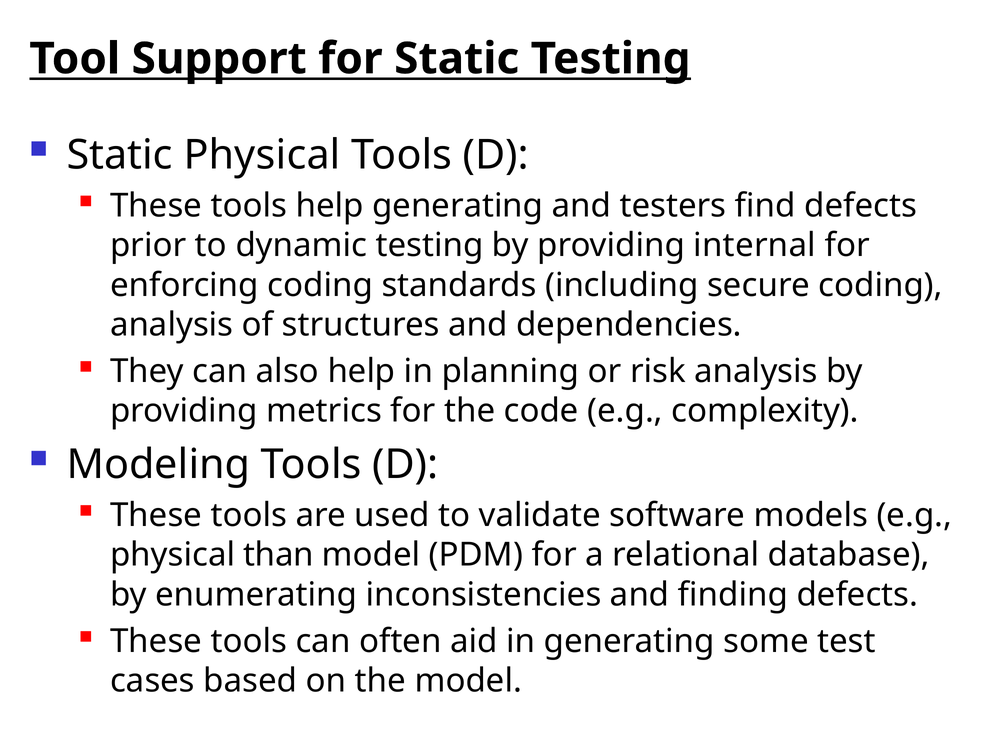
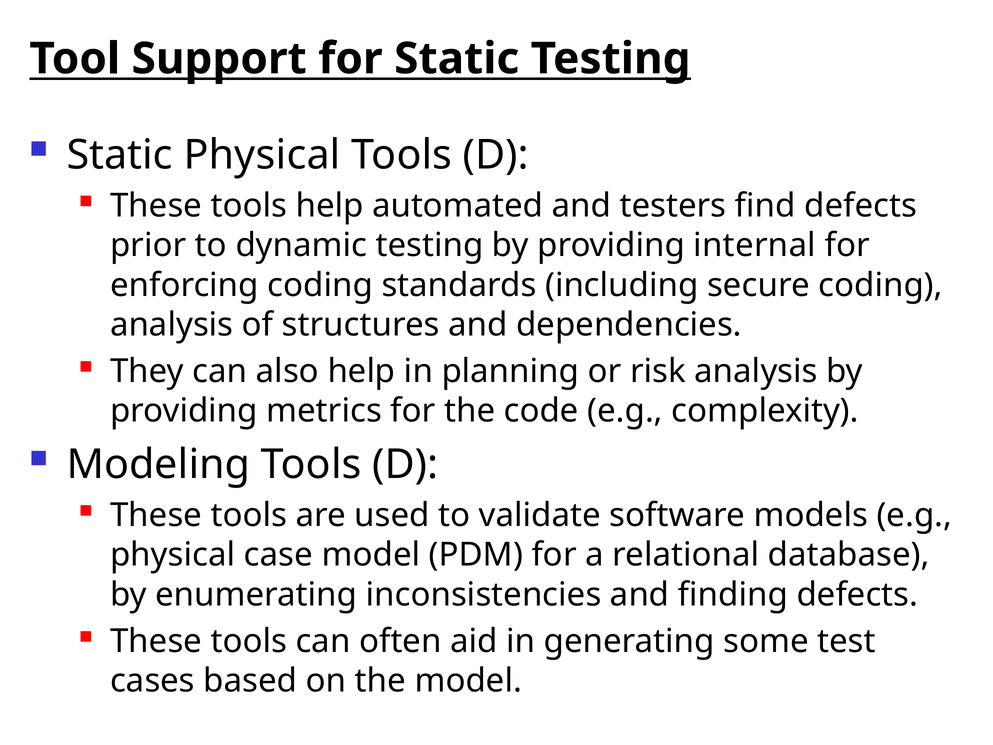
help generating: generating -> automated (458, 206)
than: than -> case (278, 555)
